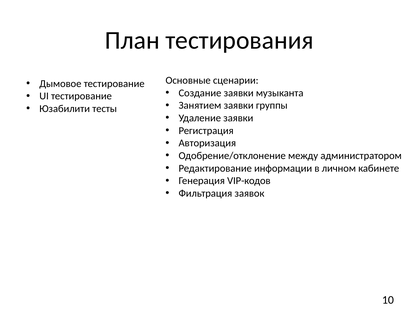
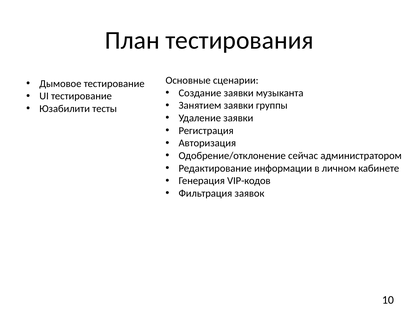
между: между -> сейчас (303, 156)
